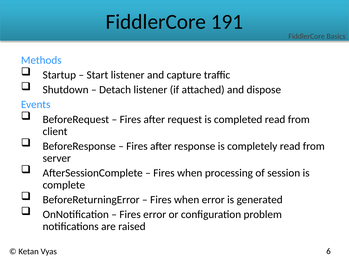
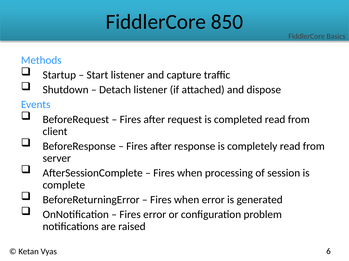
191: 191 -> 850 (227, 22)
